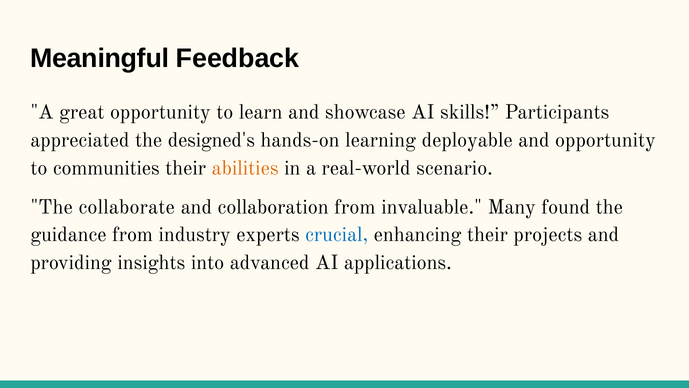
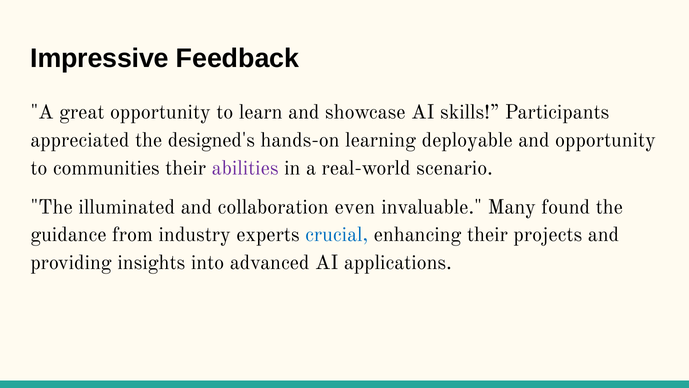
Meaningful: Meaningful -> Impressive (100, 58)
abilities colour: orange -> purple (245, 168)
collaborate: collaborate -> illuminated (127, 207)
collaboration from: from -> even (355, 207)
